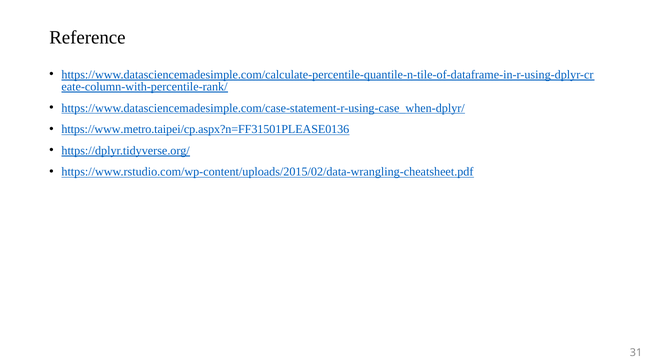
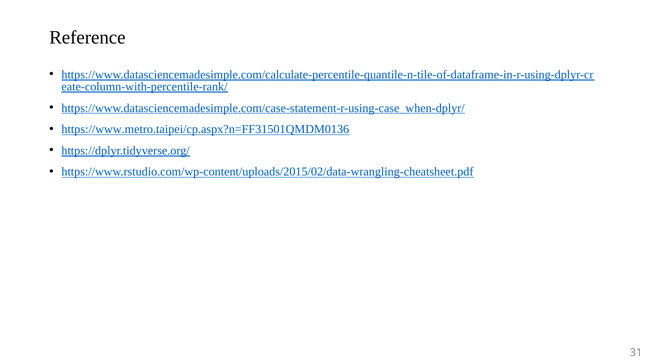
https://www.metro.taipei/cp.aspx?n=FF31501PLEASE0136: https://www.metro.taipei/cp.aspx?n=FF31501PLEASE0136 -> https://www.metro.taipei/cp.aspx?n=FF31501QMDM0136 (205, 129)
